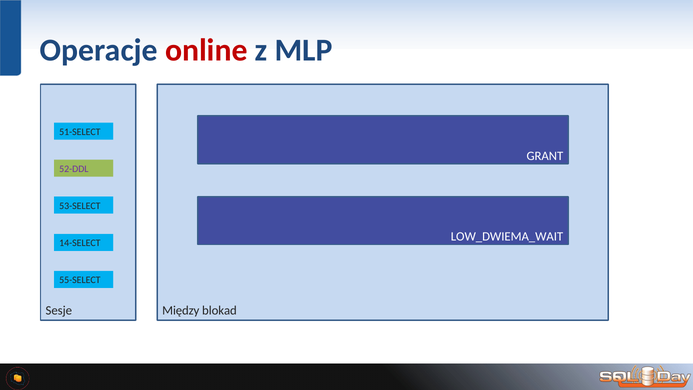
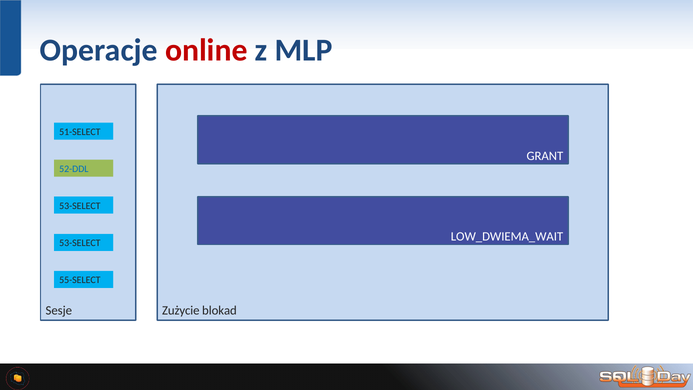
52-DDL colour: purple -> blue (74, 169)
14-SELECT: 14-SELECT -> 53-SELECT (80, 243)
Między: Między -> Zużycie (181, 310)
